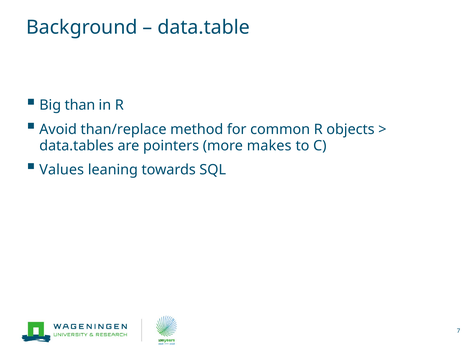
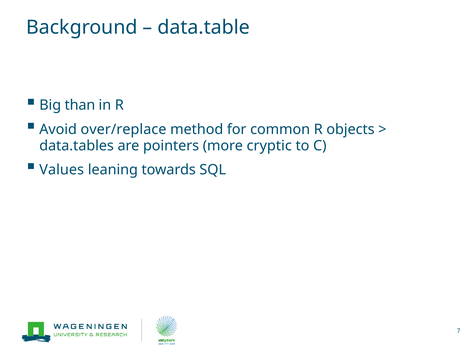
than/replace: than/replace -> over/replace (124, 130)
makes: makes -> cryptic (269, 146)
